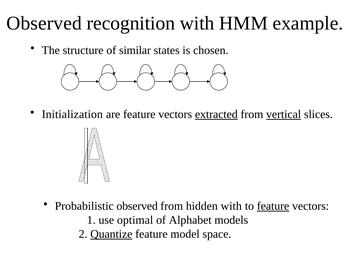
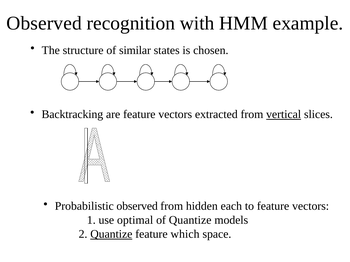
Initialization: Initialization -> Backtracking (72, 115)
extracted underline: present -> none (216, 115)
hidden with: with -> each (231, 207)
feature underline: present -> none (273, 207)
of Alphabet: Alphabet -> Quantize (190, 221)
model: model -> which (185, 235)
